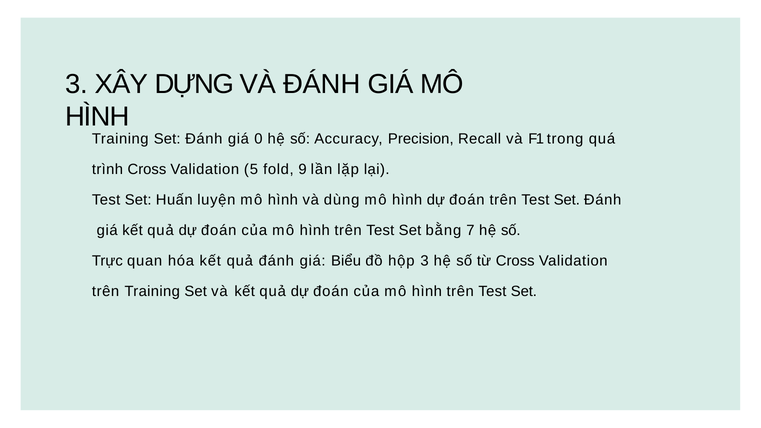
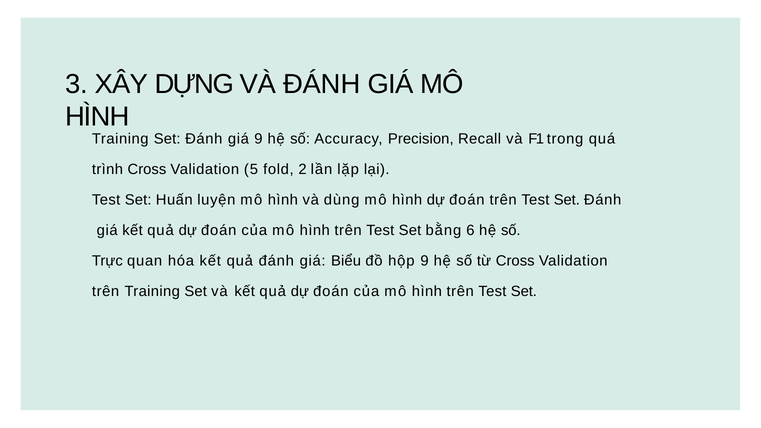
giá 0: 0 -> 9 (258, 139)
9: 9 -> 2 (303, 169)
7: 7 -> 6 (470, 230)
hộp 3: 3 -> 9 (425, 261)
